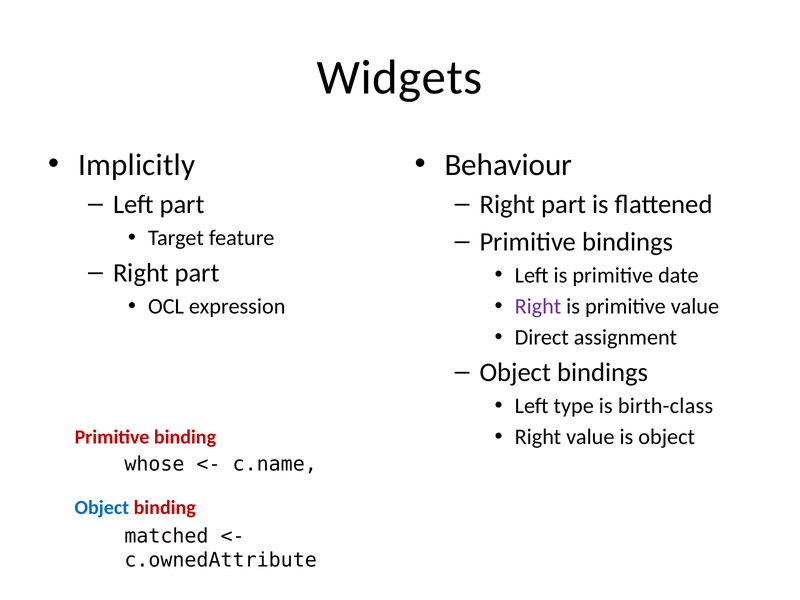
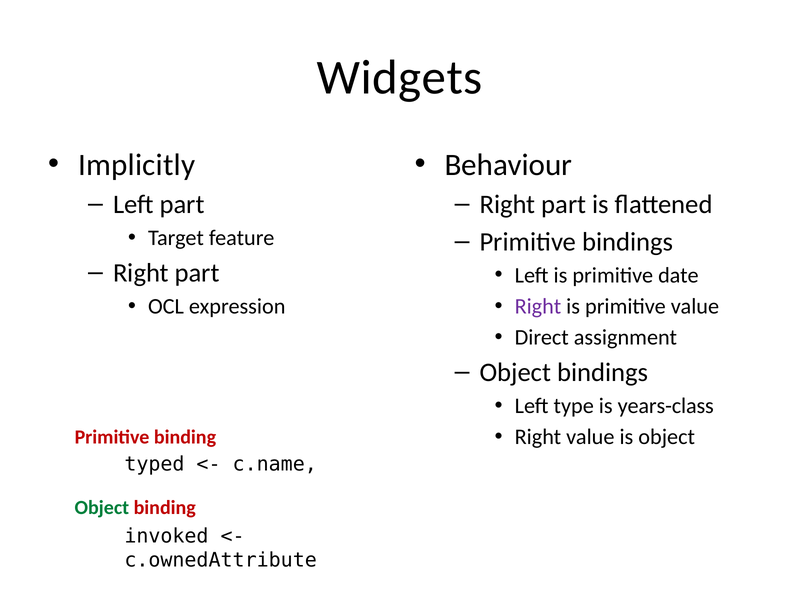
birth-class: birth-class -> years-class (666, 406)
whose: whose -> typed (154, 464)
Object colour: blue -> green (102, 507)
matched: matched -> invoked (166, 536)
